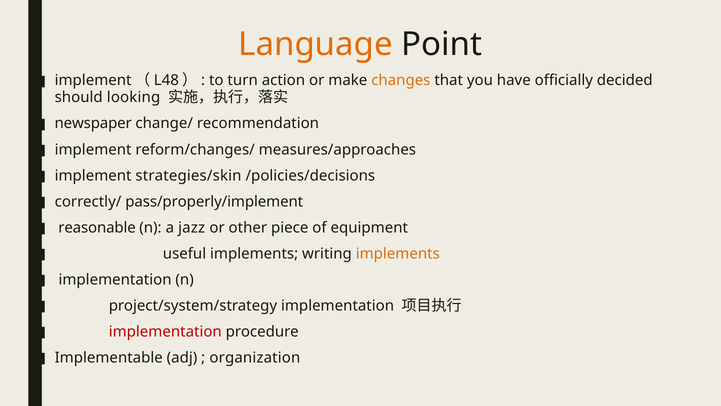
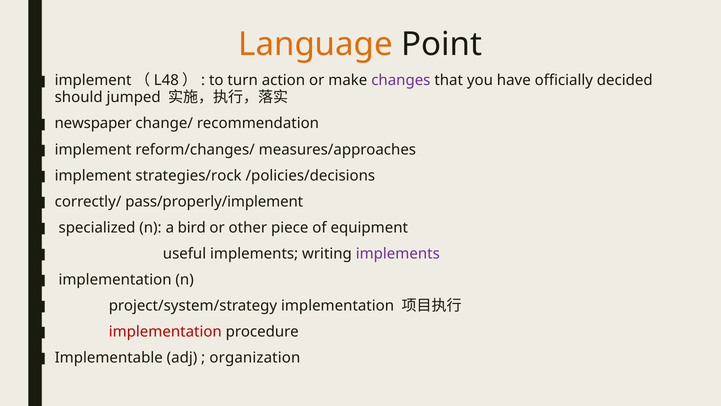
changes colour: orange -> purple (401, 80)
looking: looking -> jumped (134, 97)
strategies/skin: strategies/skin -> strategies/rock (189, 175)
reasonable: reasonable -> specialized (97, 227)
jazz: jazz -> bird (192, 227)
implements colour: orange -> purple (398, 253)
